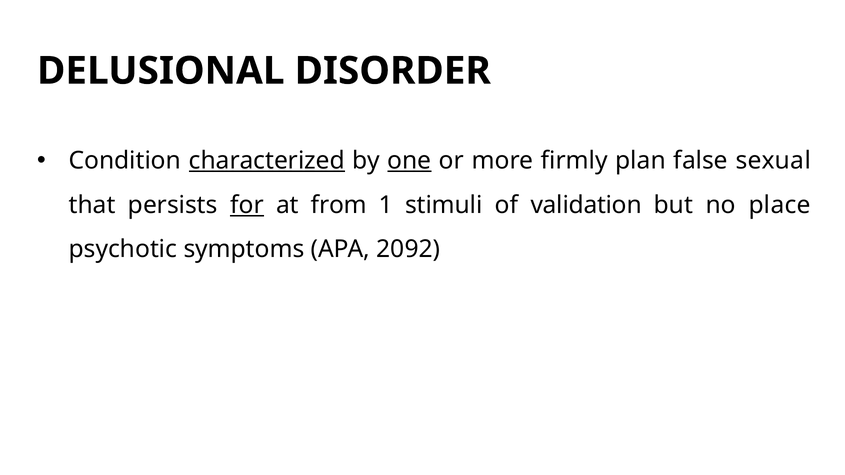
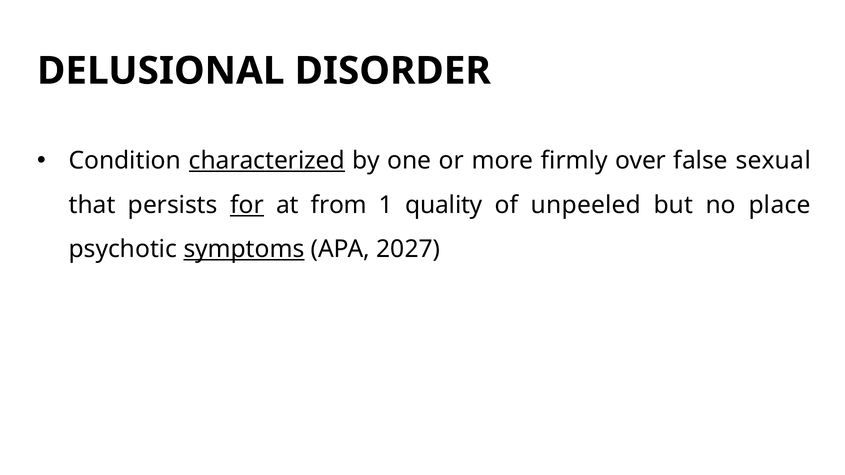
one underline: present -> none (409, 161)
plan: plan -> over (641, 161)
stimuli: stimuli -> quality (444, 205)
validation: validation -> unpeeled (586, 205)
symptoms underline: none -> present (244, 249)
2092: 2092 -> 2027 (408, 249)
